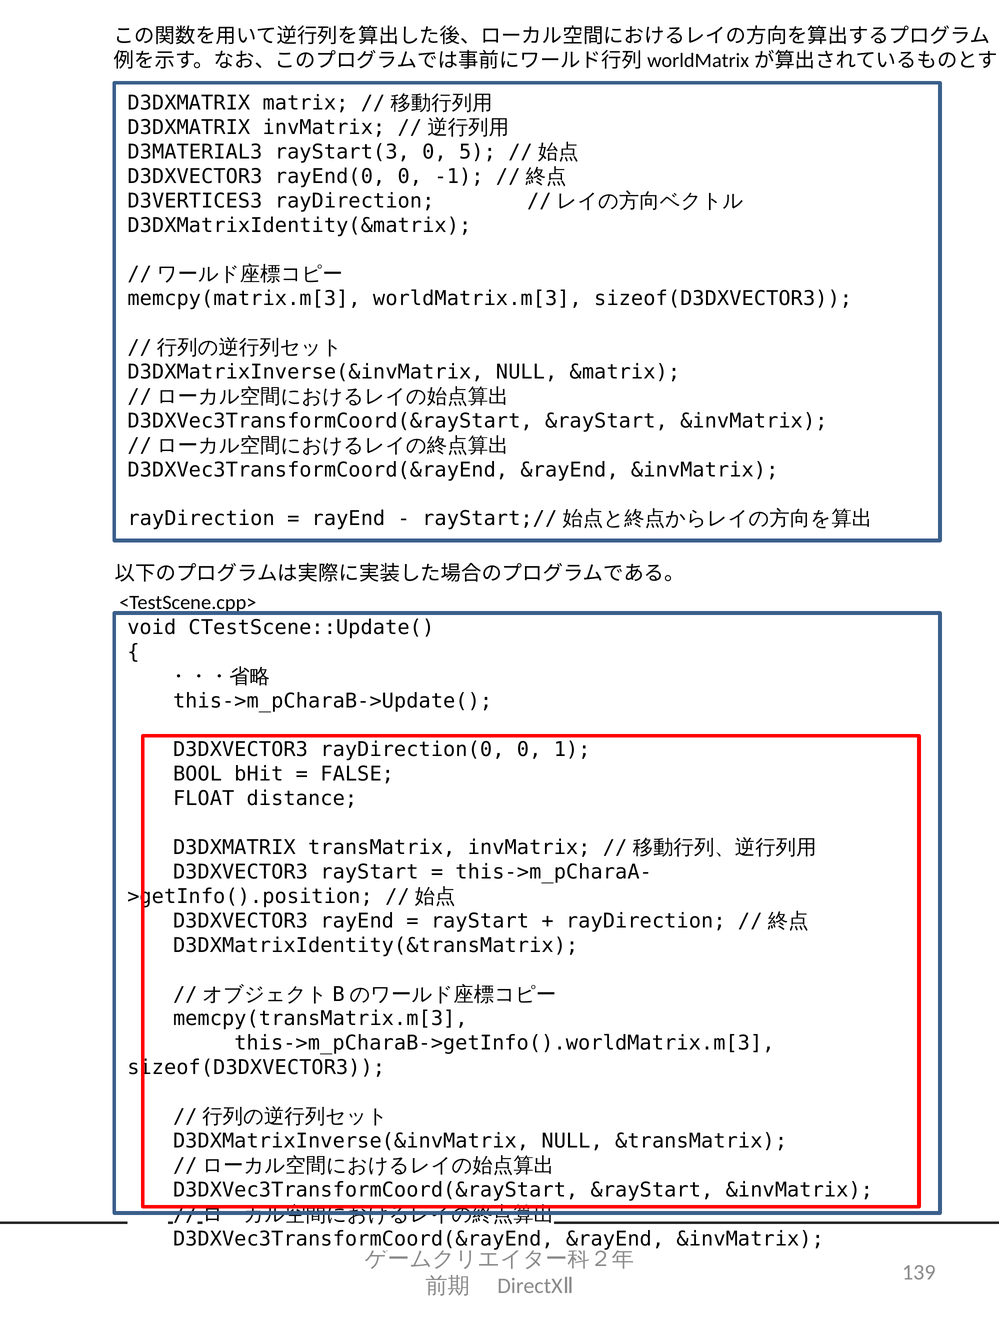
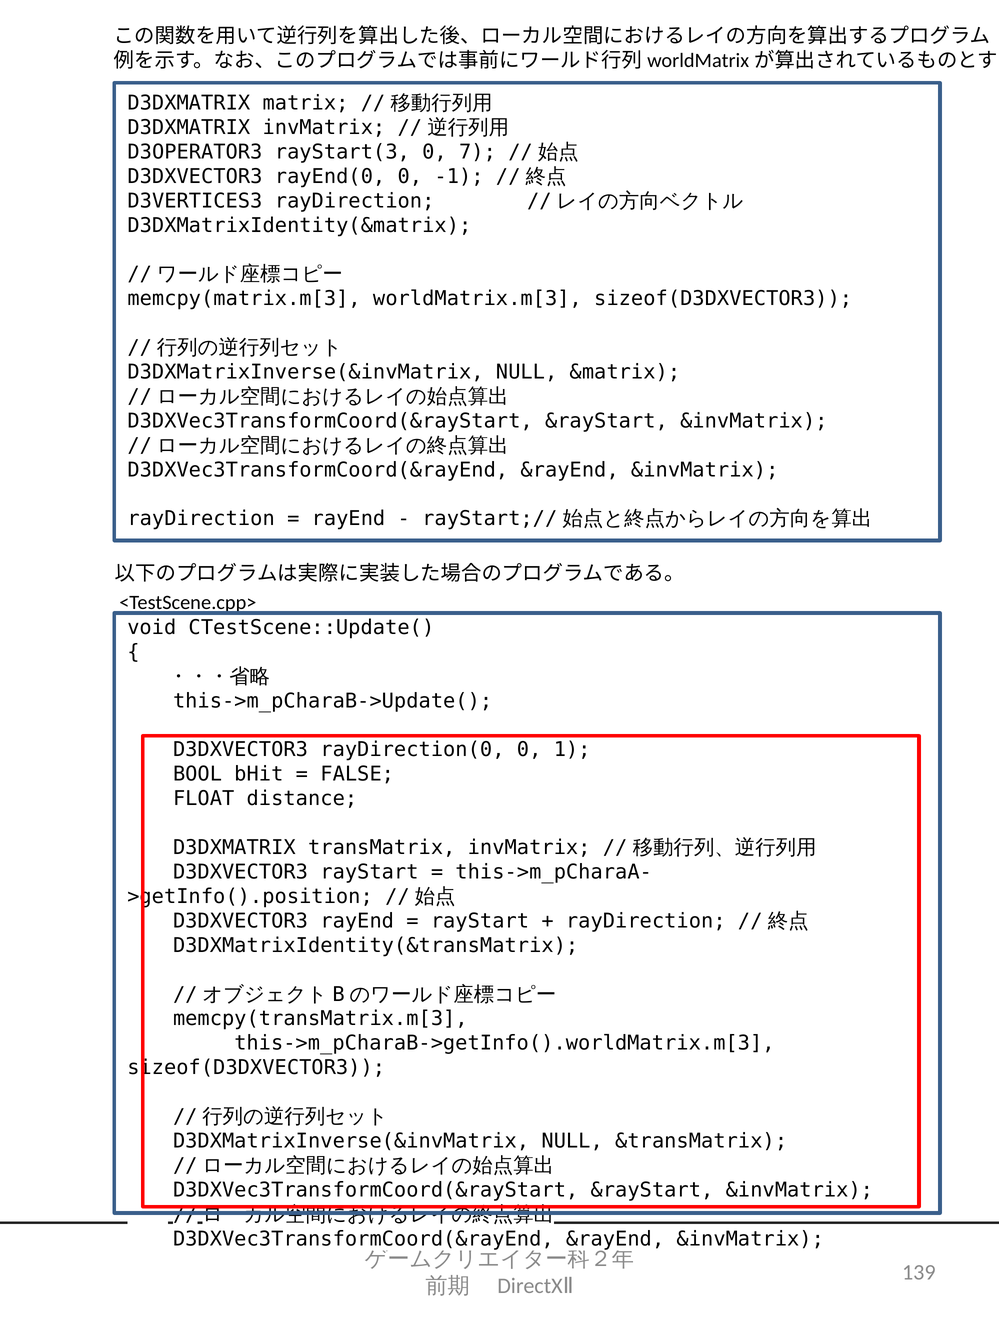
D3MATERIAL3: D3MATERIAL3 -> D3OPERATOR3 (195, 152)
5: 5 -> 7 (477, 152)
